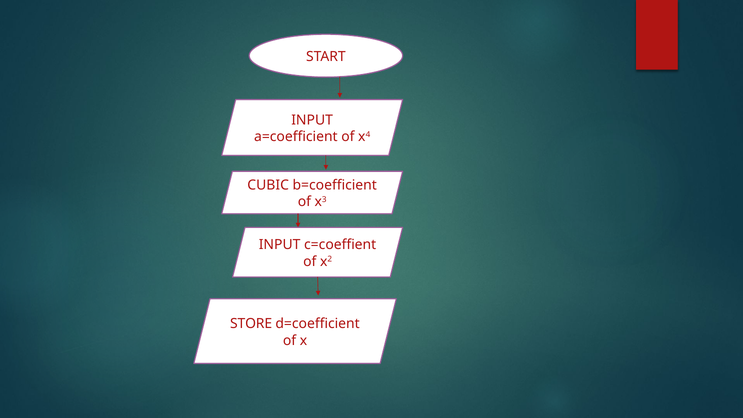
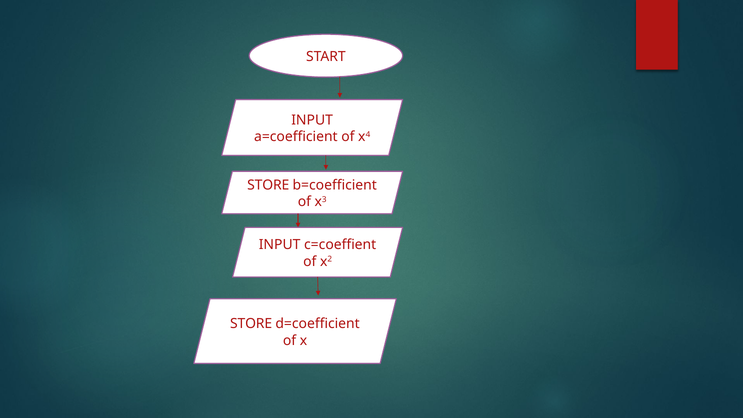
CUBIC: CUBIC -> STORE (268, 185)
